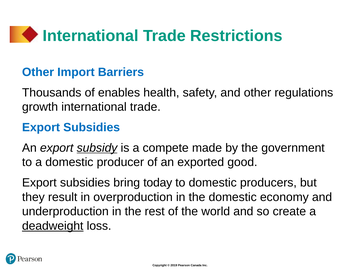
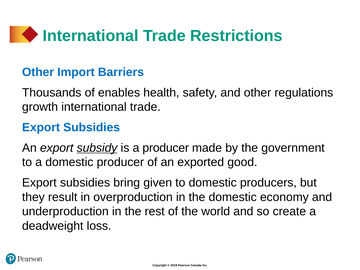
a compete: compete -> producer (166, 148)
today: today -> given (158, 183)
deadweight underline: present -> none (53, 226)
